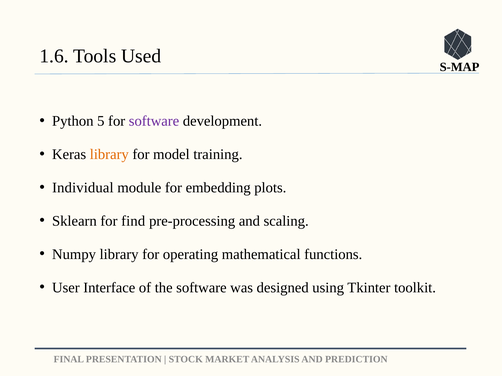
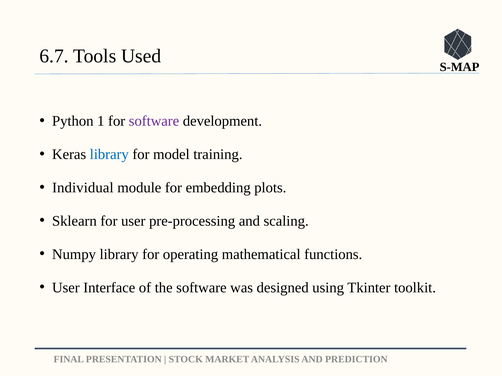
1.6: 1.6 -> 6.7 (54, 56)
5: 5 -> 1 (101, 121)
library colour: orange -> blue (109, 155)
for find: find -> user (133, 221)
